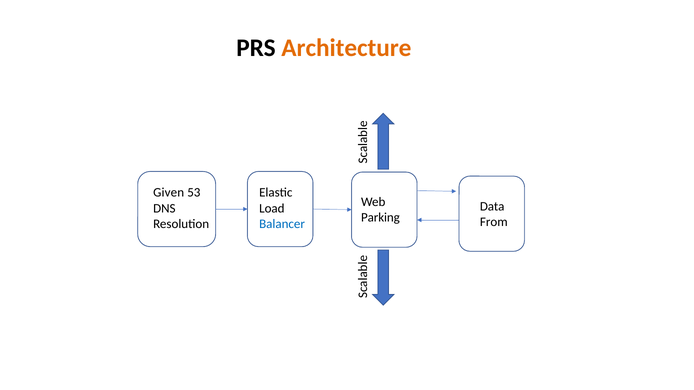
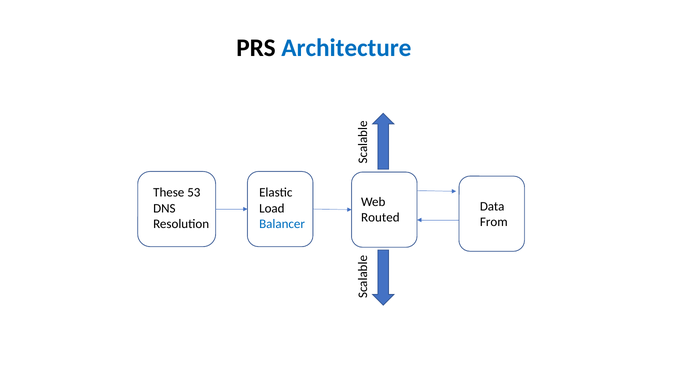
Architecture colour: orange -> blue (346, 48)
Given: Given -> These (169, 193)
Parking: Parking -> Routed (380, 218)
